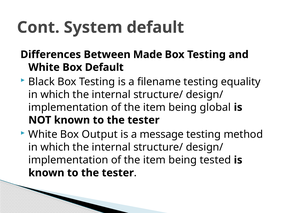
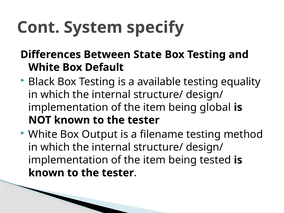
System default: default -> specify (155, 27)
Made: Made -> State (148, 55)
filename: filename -> available (159, 82)
message: message -> filename (162, 134)
